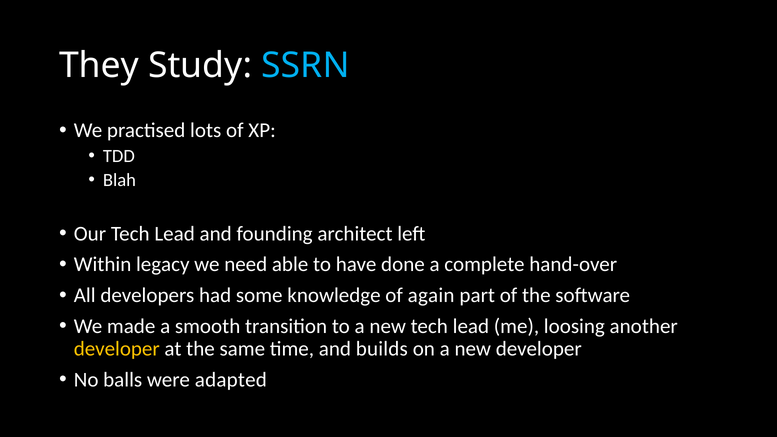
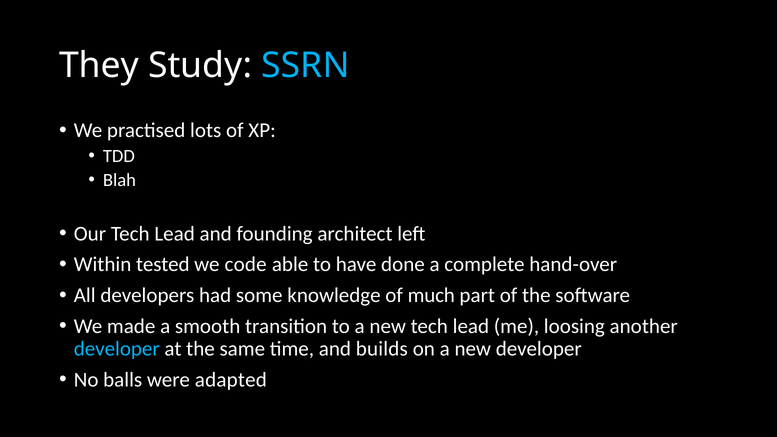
legacy: legacy -> tested (163, 264)
need: need -> code (246, 264)
again: again -> much (431, 295)
developer colour: yellow -> light blue (117, 349)
